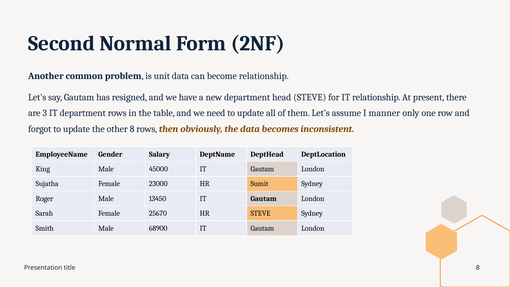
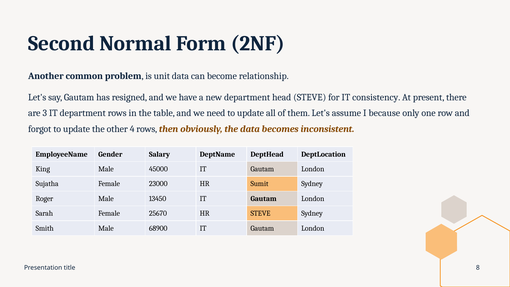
IT relationship: relationship -> consistency (376, 97)
manner: manner -> because (384, 113)
other 8: 8 -> 4 (132, 129)
